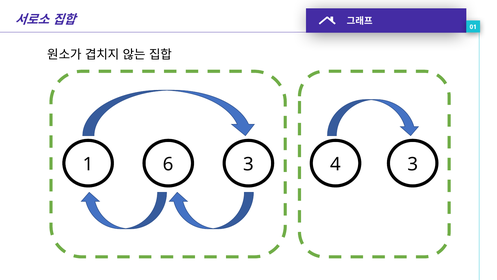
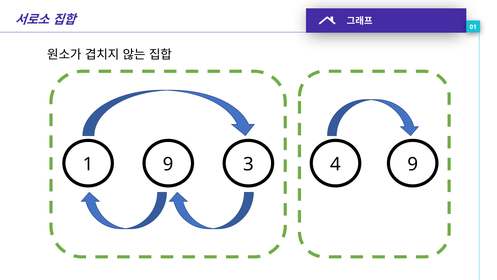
1 6: 6 -> 9 (168, 164)
4 3: 3 -> 9 (413, 164)
